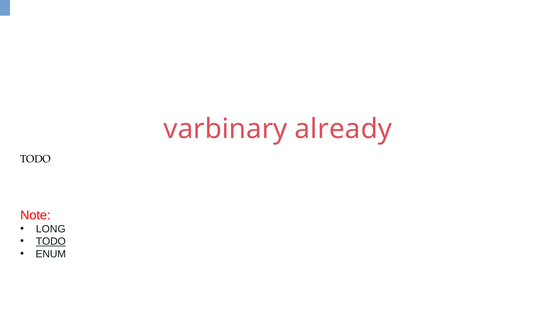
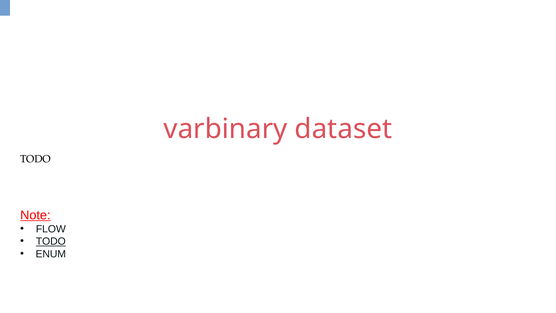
already: already -> dataset (343, 129)
Note underline: none -> present (35, 215)
LONG: LONG -> FLOW (51, 229)
